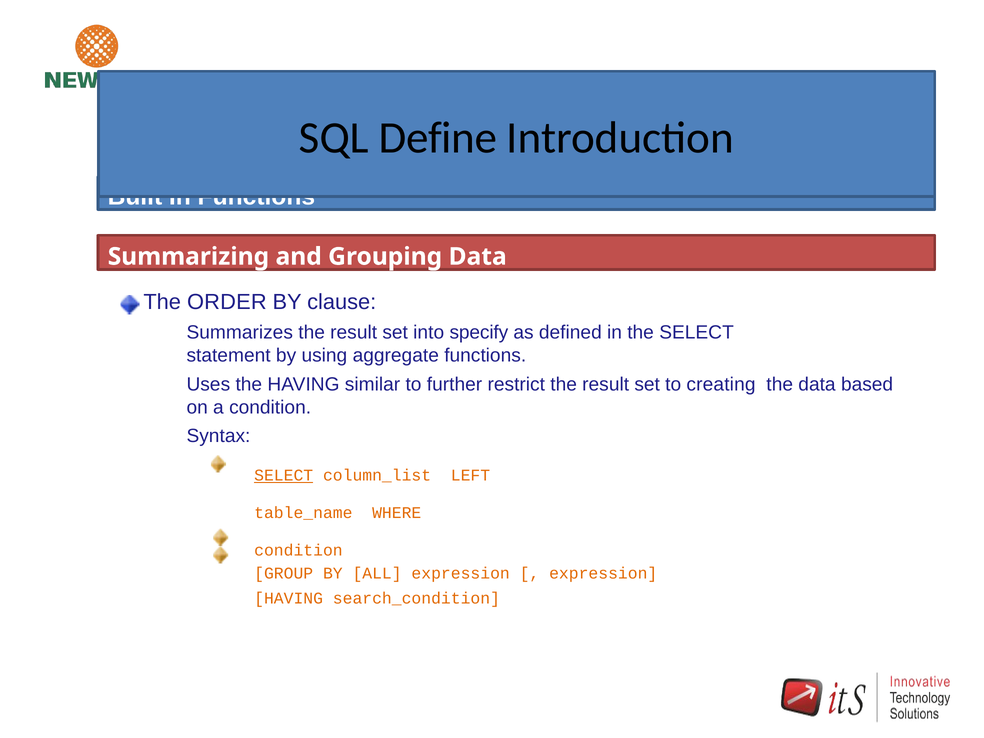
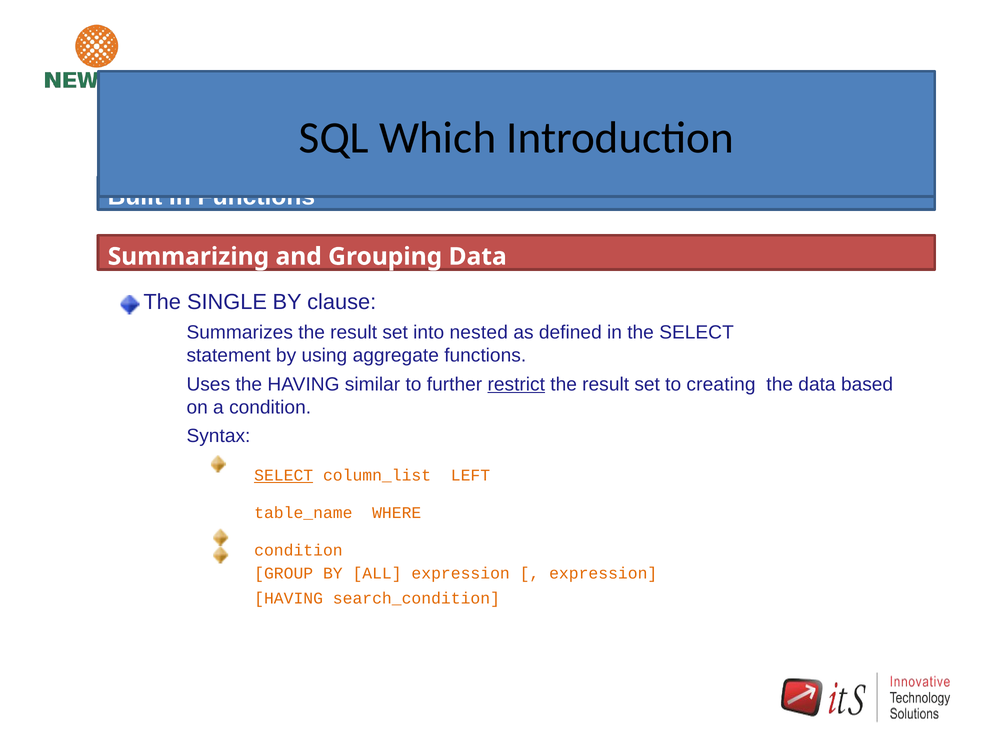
Define: Define -> Which (438, 138)
ORDER: ORDER -> SINGLE (227, 302)
specify: specify -> nested (479, 332)
restrict underline: none -> present (516, 384)
